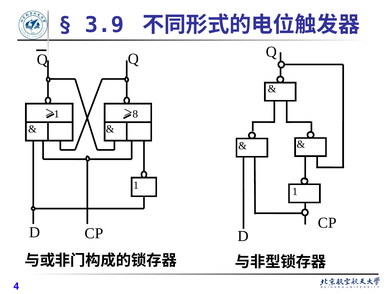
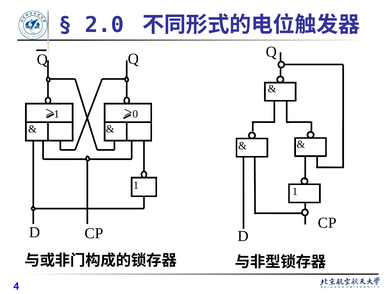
3.9: 3.9 -> 2.0 (104, 25)
8: 8 -> 0 (135, 114)
